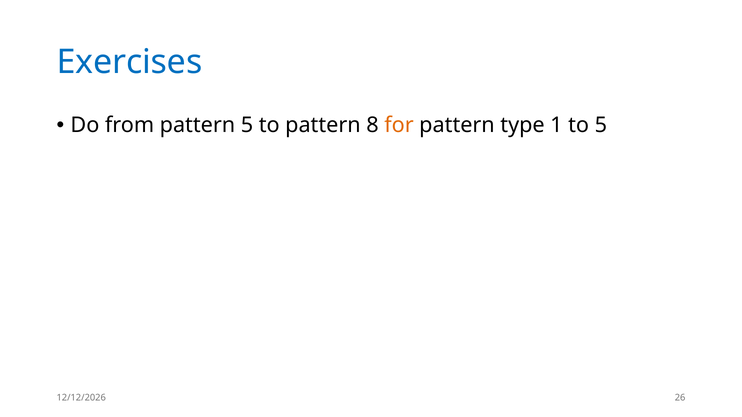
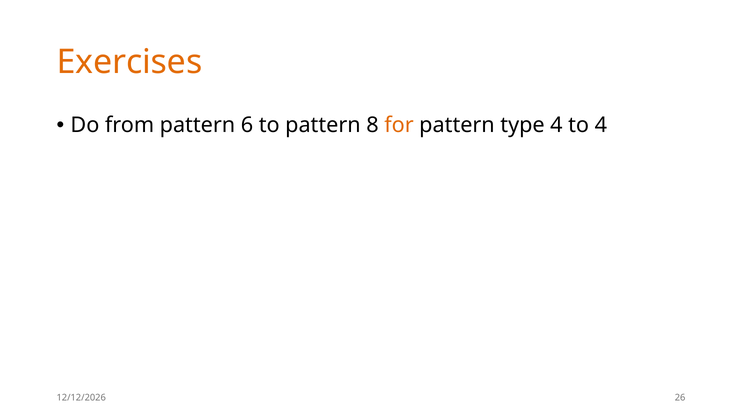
Exercises colour: blue -> orange (129, 62)
pattern 5: 5 -> 6 (247, 125)
type 1: 1 -> 4 (556, 125)
to 5: 5 -> 4 (601, 125)
